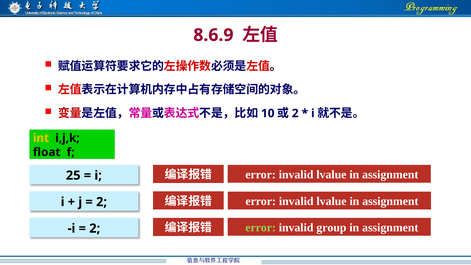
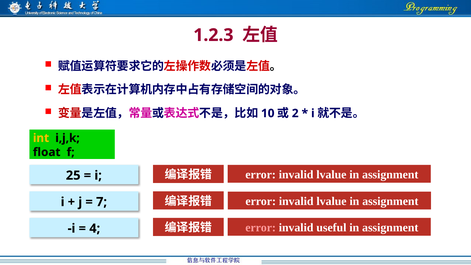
8.6.9: 8.6.9 -> 1.2.3 (213, 35)
2: 2 -> 7 (102, 202)
error colour: light green -> pink (261, 228)
group: group -> useful (331, 228)
2: 2 -> 4 (95, 228)
